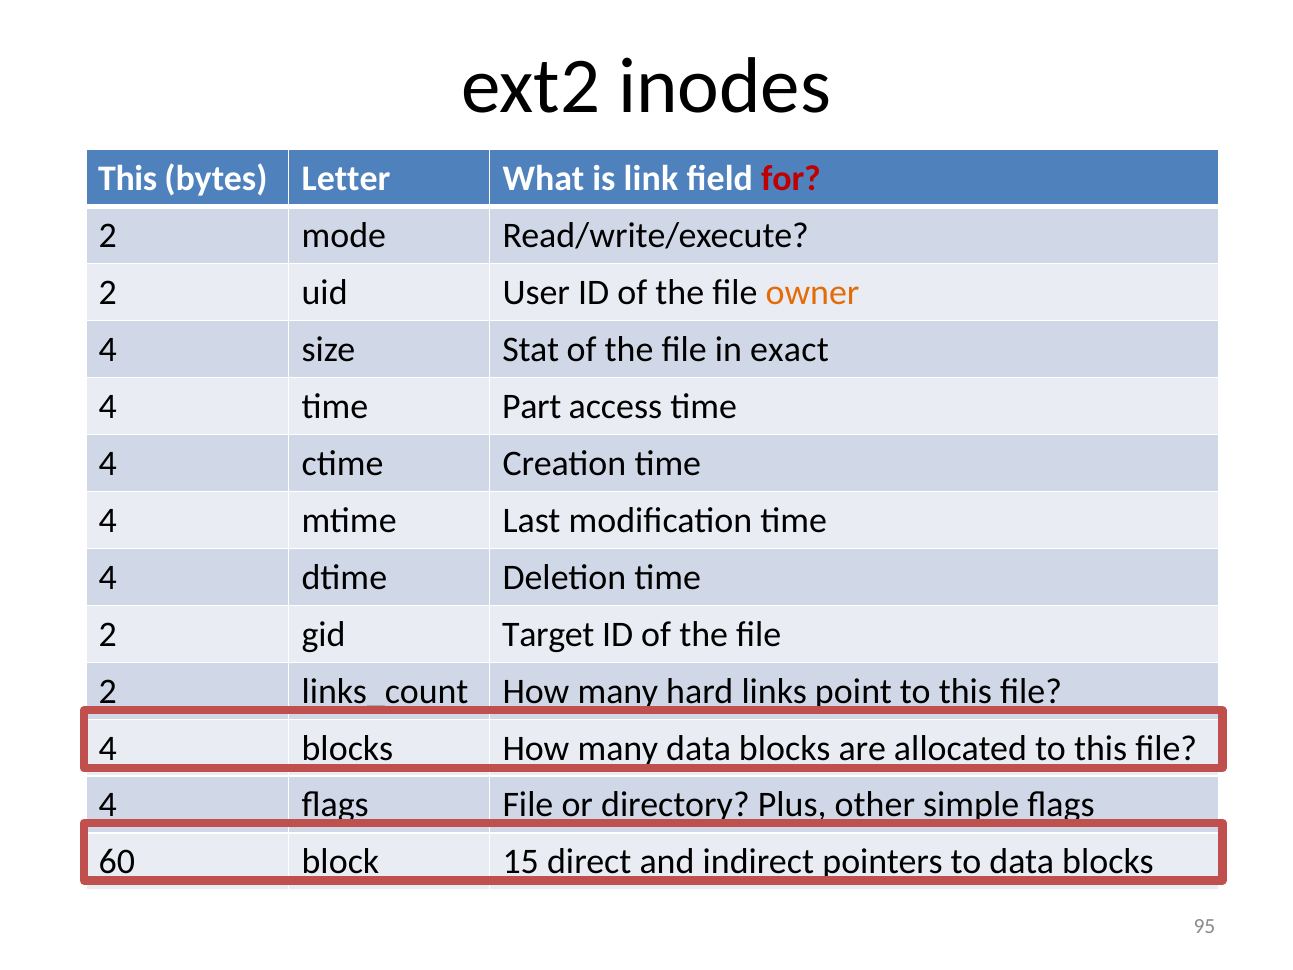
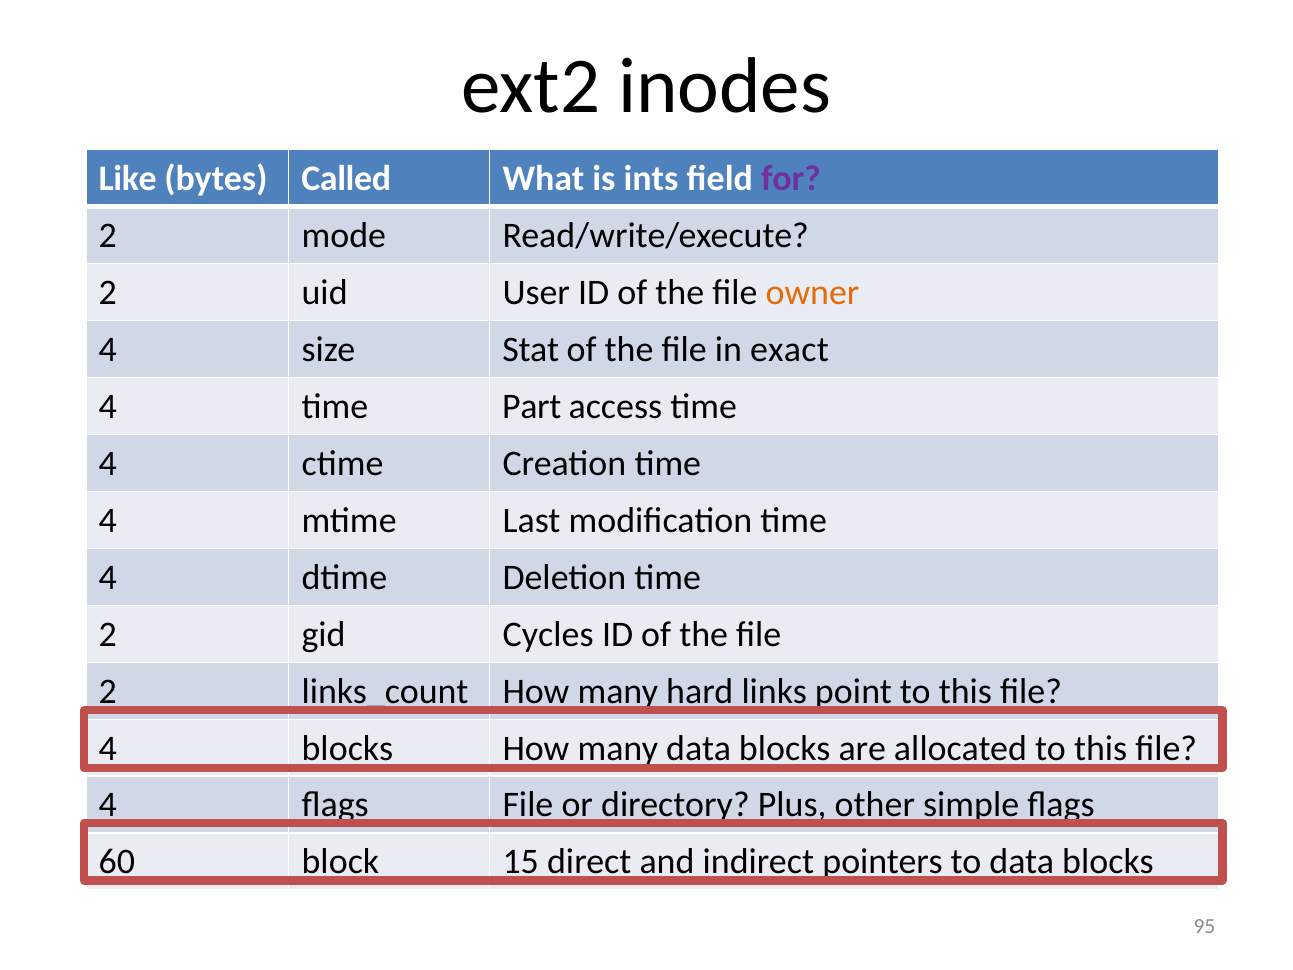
This: This -> Like (128, 178)
Letter: Letter -> Called (346, 178)
link: link -> ints (651, 178)
for colour: red -> purple (791, 178)
Target: Target -> Cycles (548, 634)
